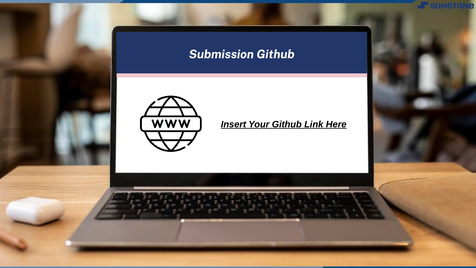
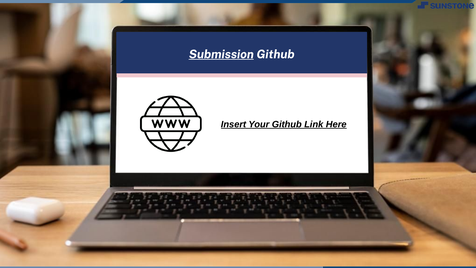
Submission underline: none -> present (221, 54)
